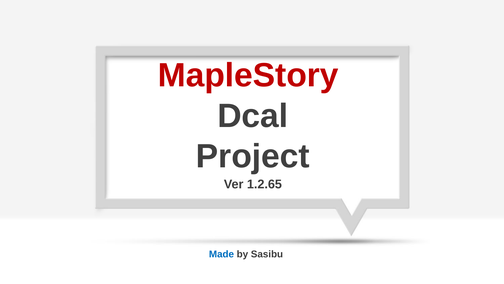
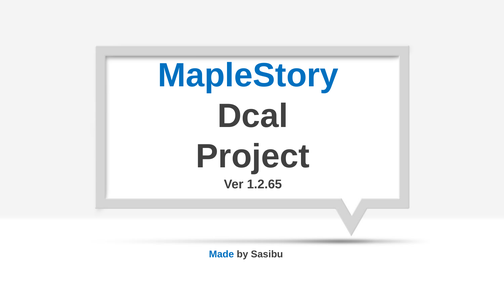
MapleStory colour: red -> blue (248, 75)
